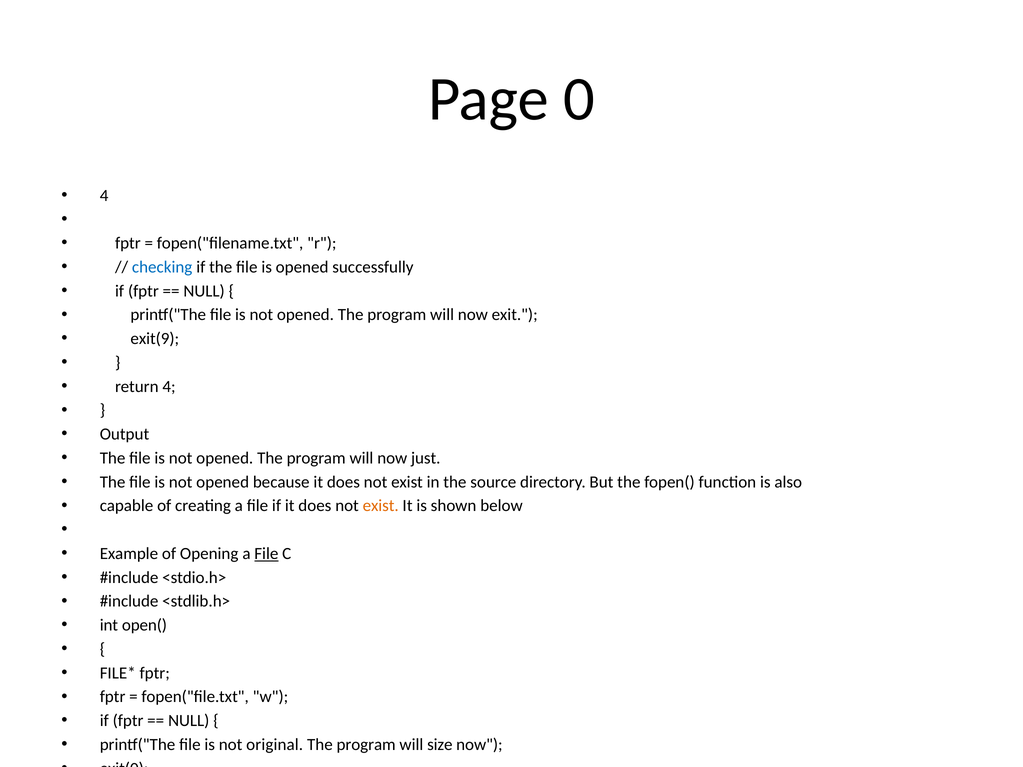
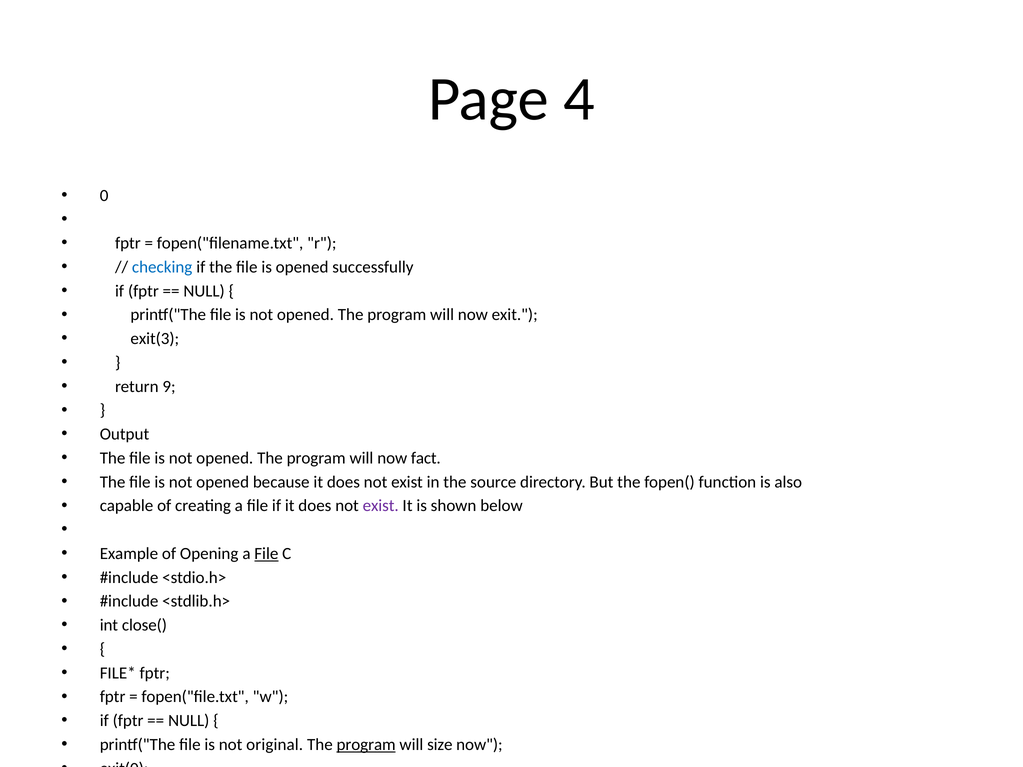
Page 0: 0 -> 4 (579, 99)
4: 4 -> 0 (104, 196)
exit(9: exit(9 -> exit(3 (155, 339)
return 4: 4 -> 9 (169, 387)
just: just -> fact (426, 458)
exist colour: orange -> purple (381, 506)
open(: open( -> close( (144, 625)
program underline: none -> present (366, 745)
